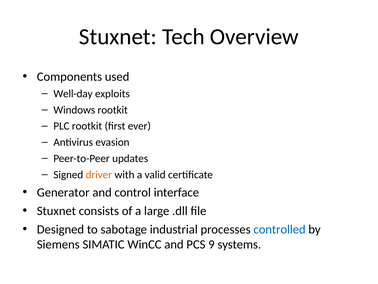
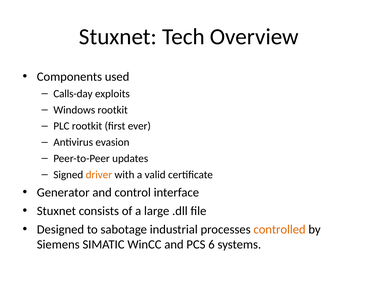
Well-day: Well-day -> Calls-day (73, 93)
controlled colour: blue -> orange (280, 229)
9: 9 -> 6 (211, 244)
